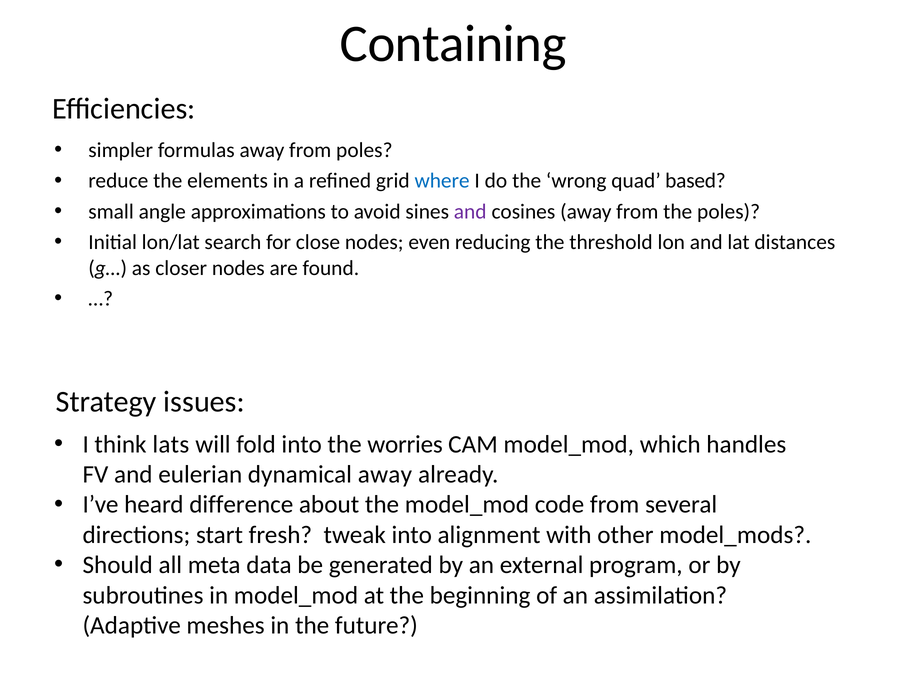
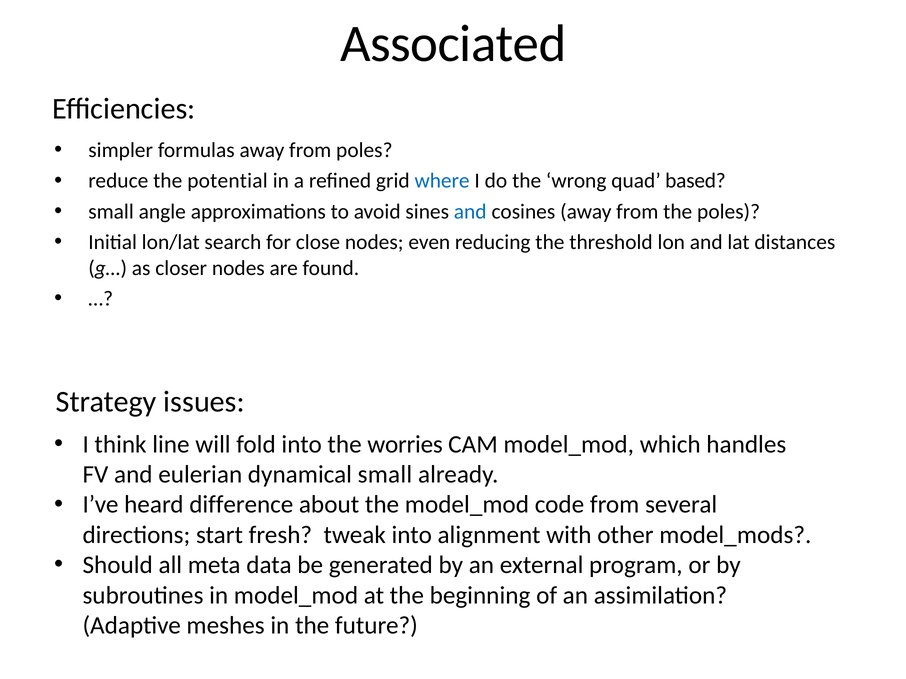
Containing: Containing -> Associated (453, 44)
elements: elements -> potential (227, 181)
and colour: purple -> blue (470, 212)
lats: lats -> line (171, 445)
dynamical away: away -> small (385, 475)
